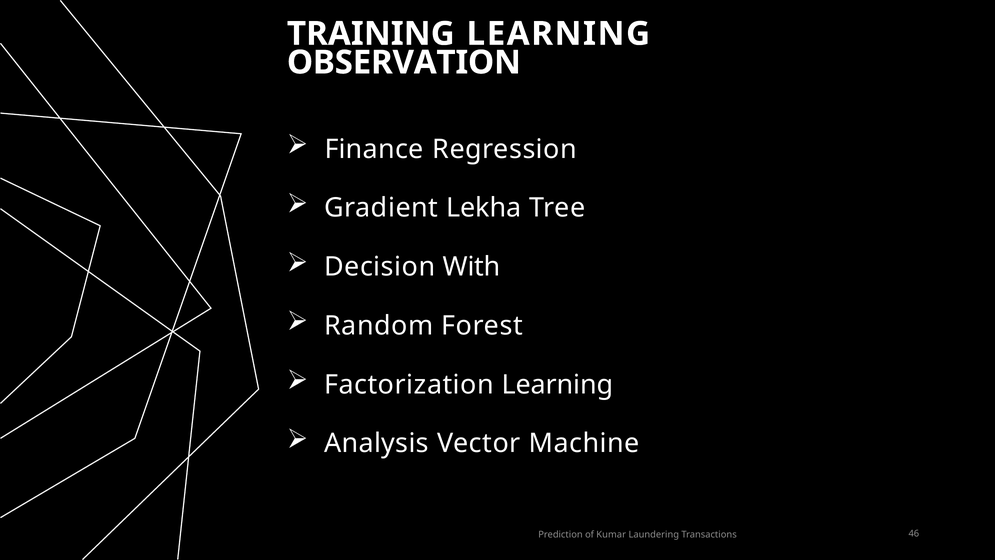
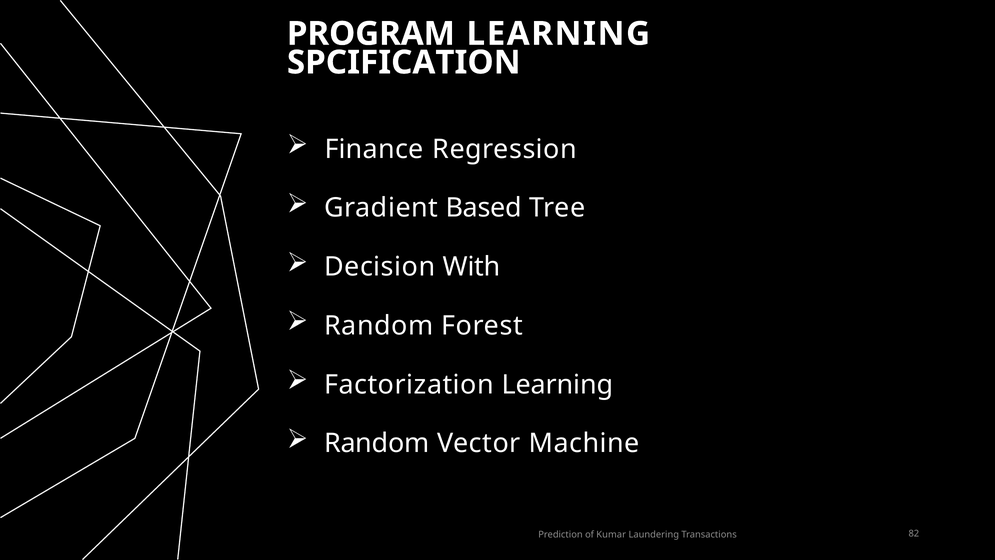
TRAINING: TRAINING -> PROGRAM (371, 34)
OBSERVATION: OBSERVATION -> SPCIFICATION (404, 62)
Lekha: Lekha -> Based (484, 208)
Analysis: Analysis -> Random (377, 443)
46: 46 -> 82 (914, 534)
